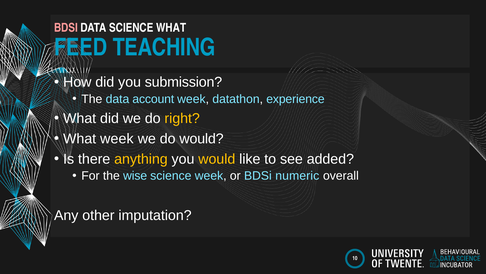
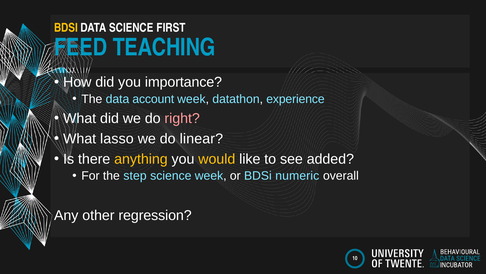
BDSI colour: pink -> yellow (66, 28)
SCIENCE WHAT: WHAT -> FIRST (171, 28)
submission: submission -> importance (183, 82)
right colour: yellow -> pink (182, 118)
What week: week -> lasso (117, 138)
do would: would -> linear (201, 138)
wise: wise -> step (135, 176)
imputation: imputation -> regression (155, 215)
